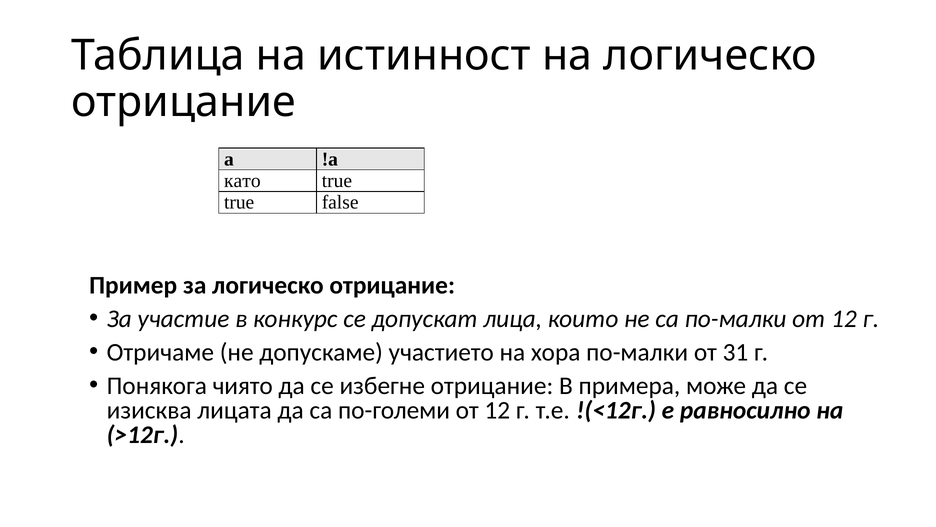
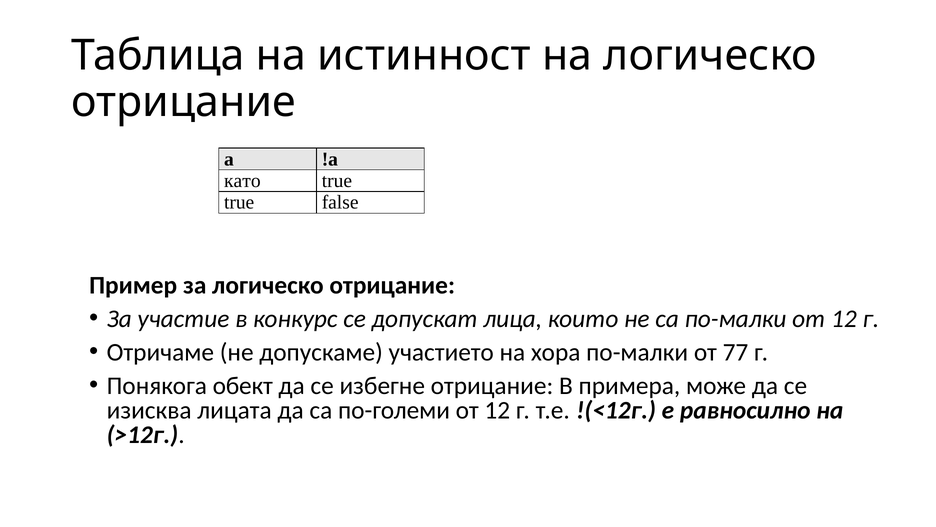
31: 31 -> 77 (735, 352)
чиято: чиято -> обект (243, 385)
